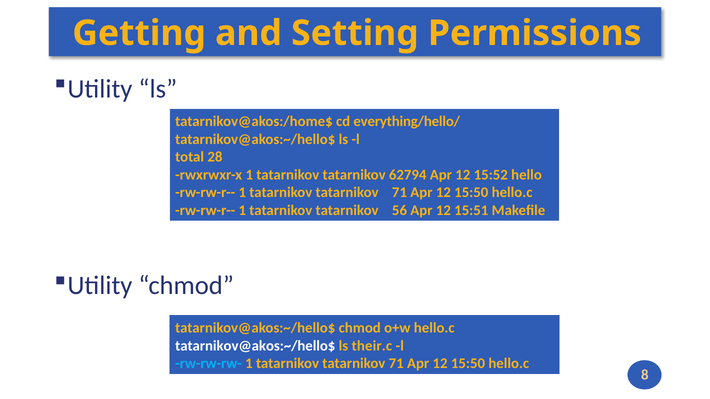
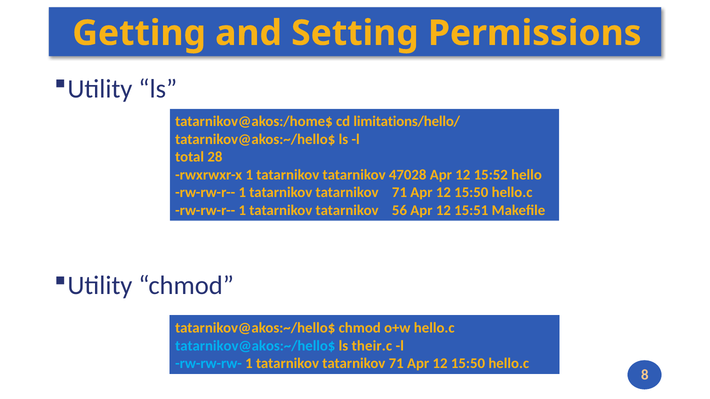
everything/hello/: everything/hello/ -> limitations/hello/ (407, 122)
62794: 62794 -> 47028 (408, 175)
tatarnikov@akos:~/hello$ colour: white -> light blue (255, 346)
